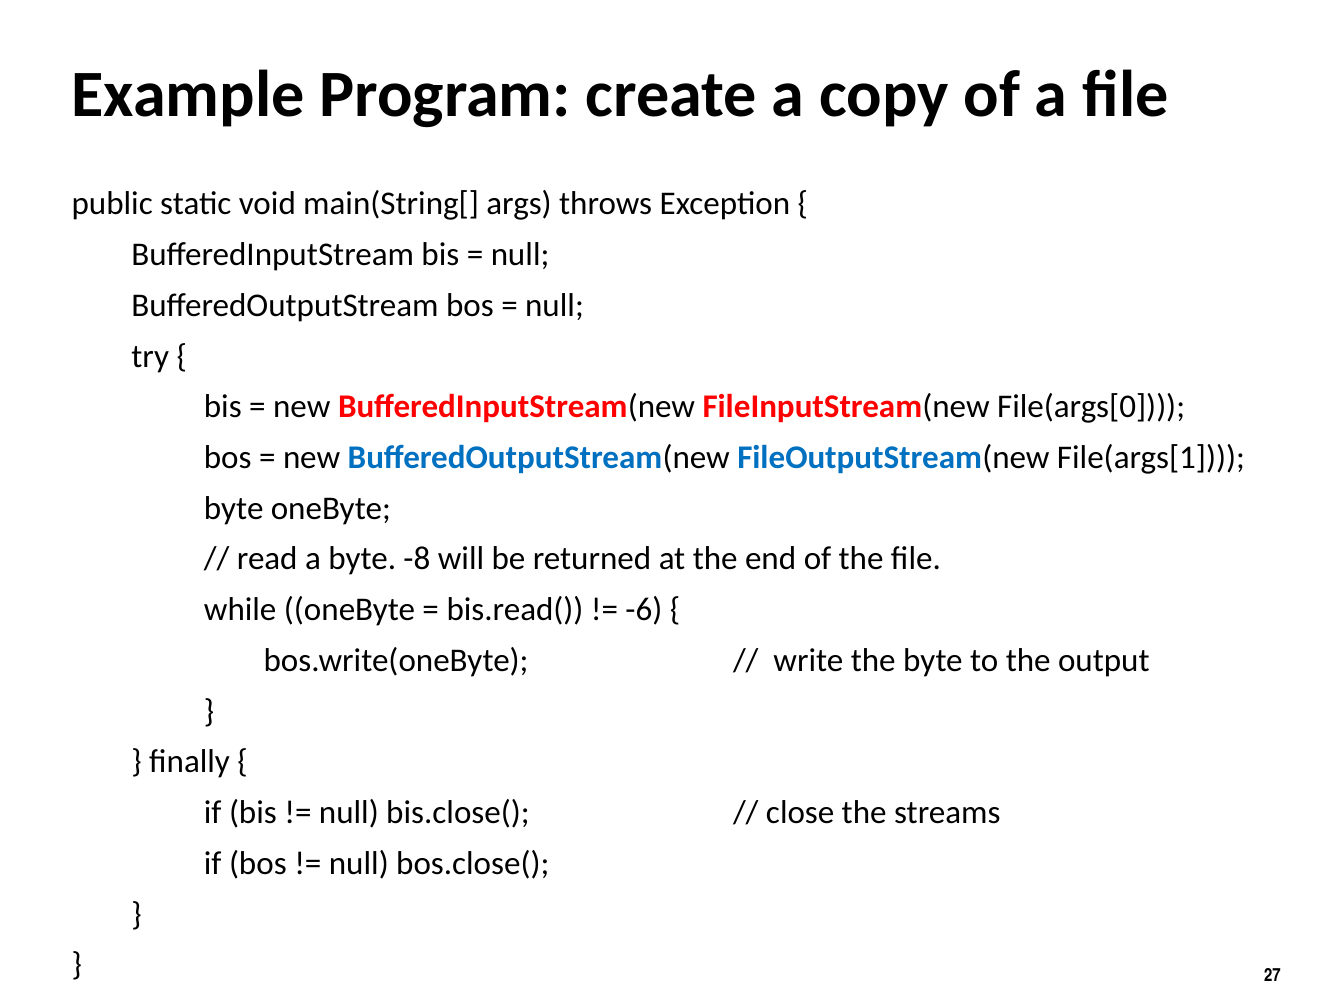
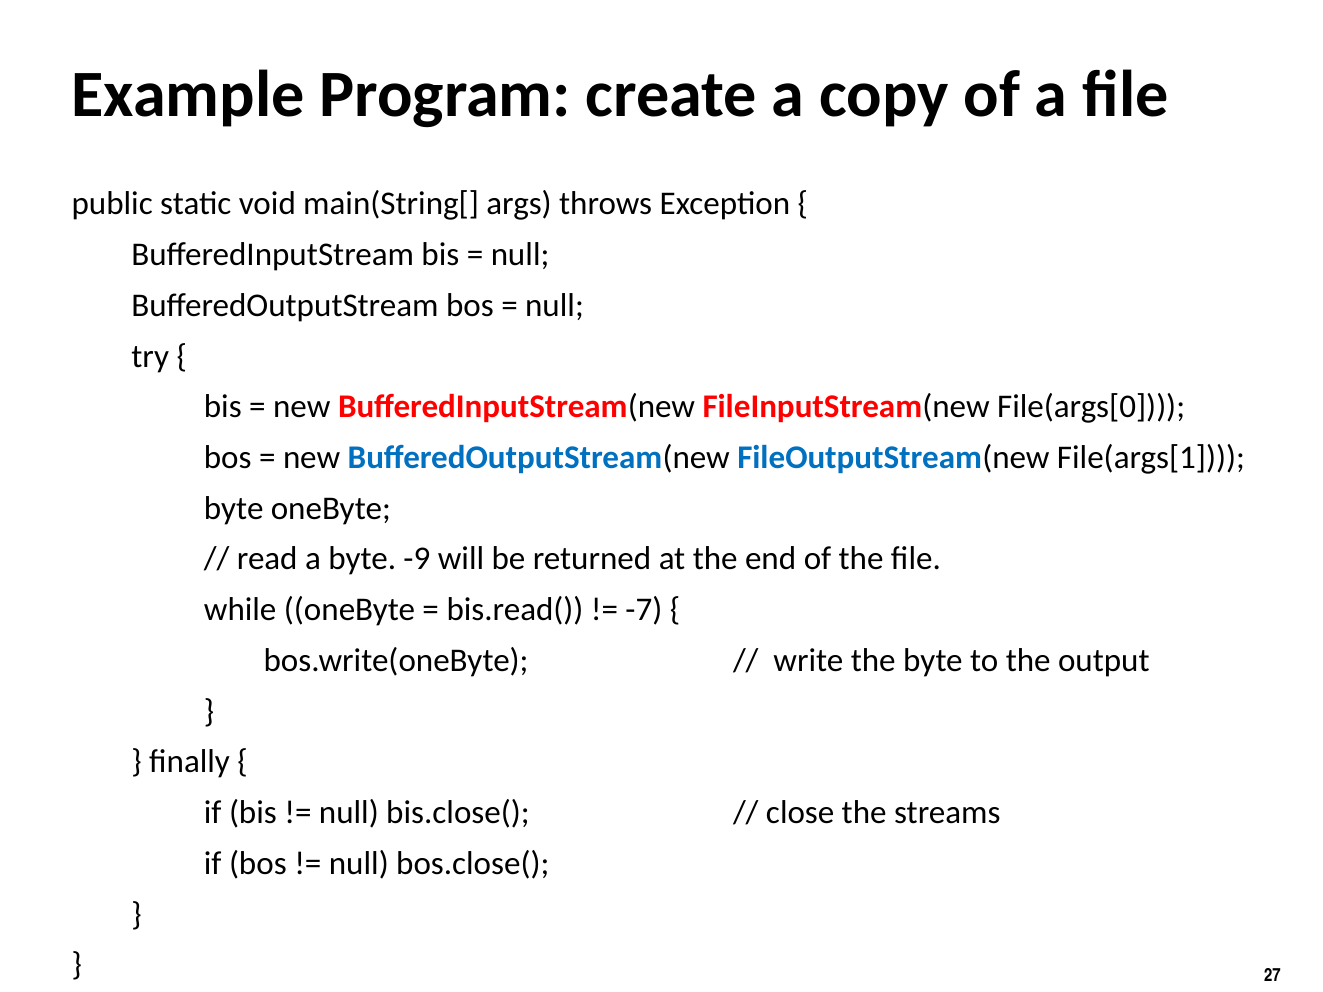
-8: -8 -> -9 (417, 559)
-6: -6 -> -7 (644, 610)
